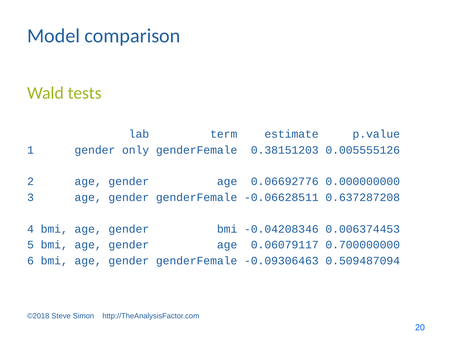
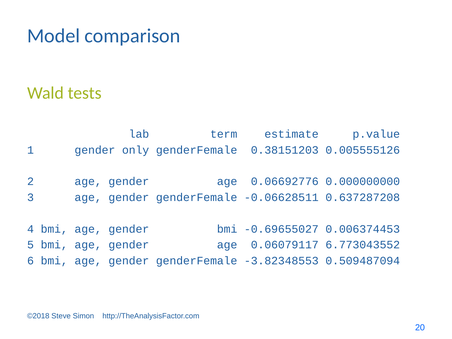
-0.04208346: -0.04208346 -> -0.69655027 (281, 229)
0.700000000: 0.700000000 -> 6.773043552 (363, 245)
-0.09306463: -0.09306463 -> -3.82348553 (281, 261)
